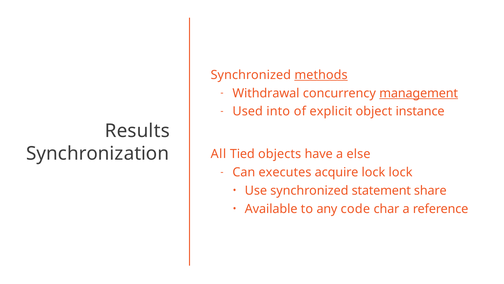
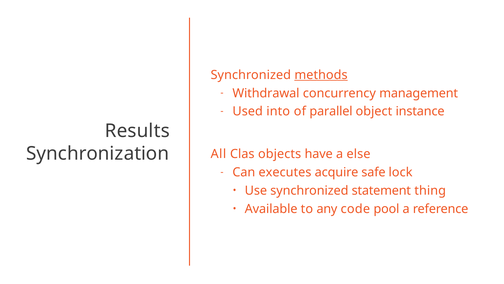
management underline: present -> none (419, 93)
explicit: explicit -> parallel (331, 111)
Tied: Tied -> Clas (242, 154)
acquire lock: lock -> safe (373, 172)
share: share -> thing (430, 190)
char: char -> pool (386, 209)
